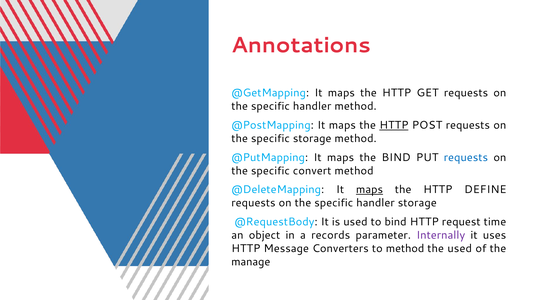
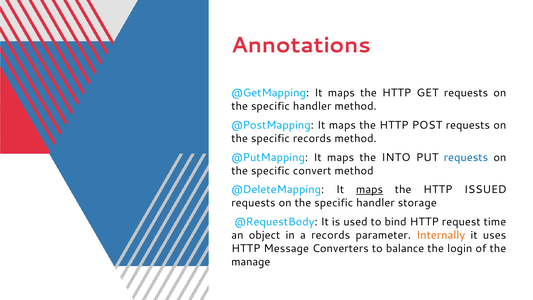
HTTP underline: present -> none (394, 125)
specific storage: storage -> records (312, 138)
the BIND: BIND -> INTO (396, 157)
DEFINE: DEFINE -> ISSUED (485, 189)
Internally colour: purple -> orange (441, 235)
to method: method -> balance (405, 248)
the used: used -> login (460, 248)
